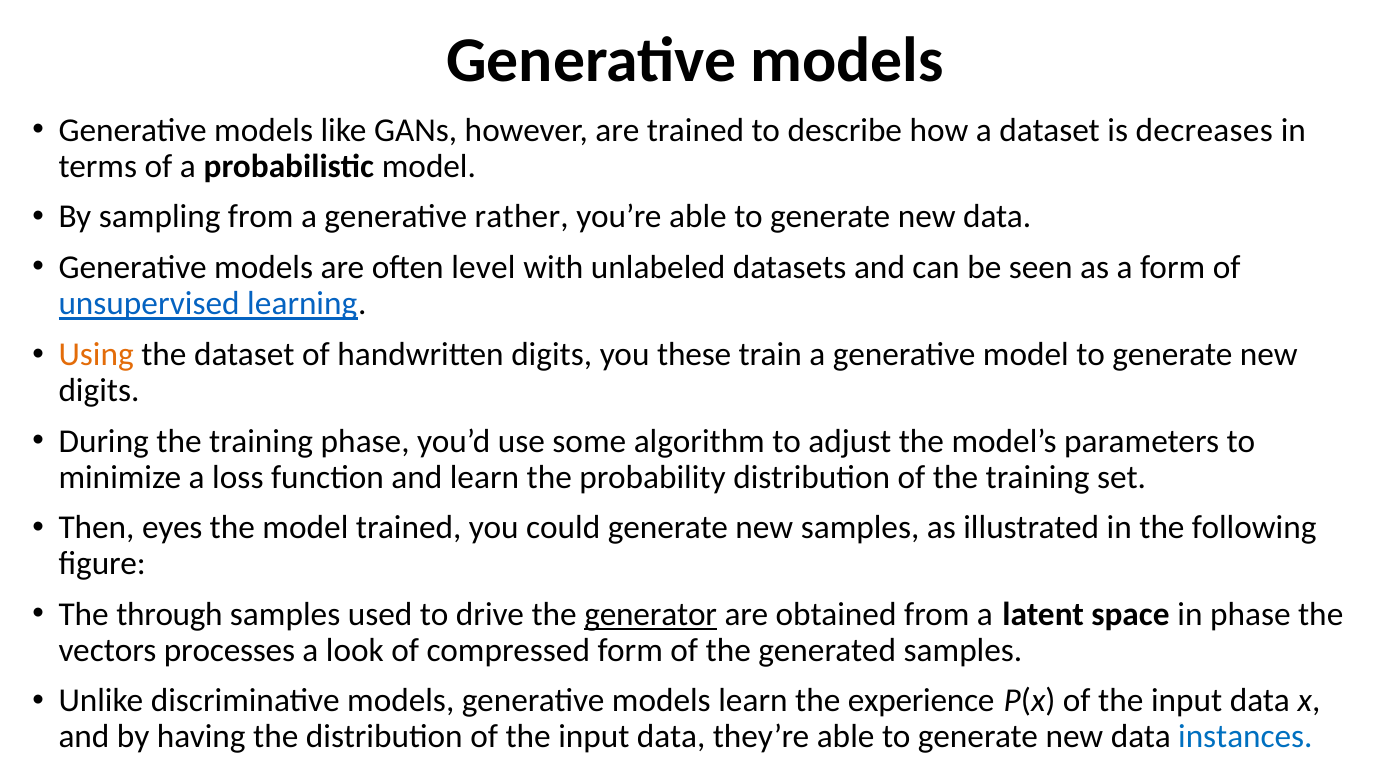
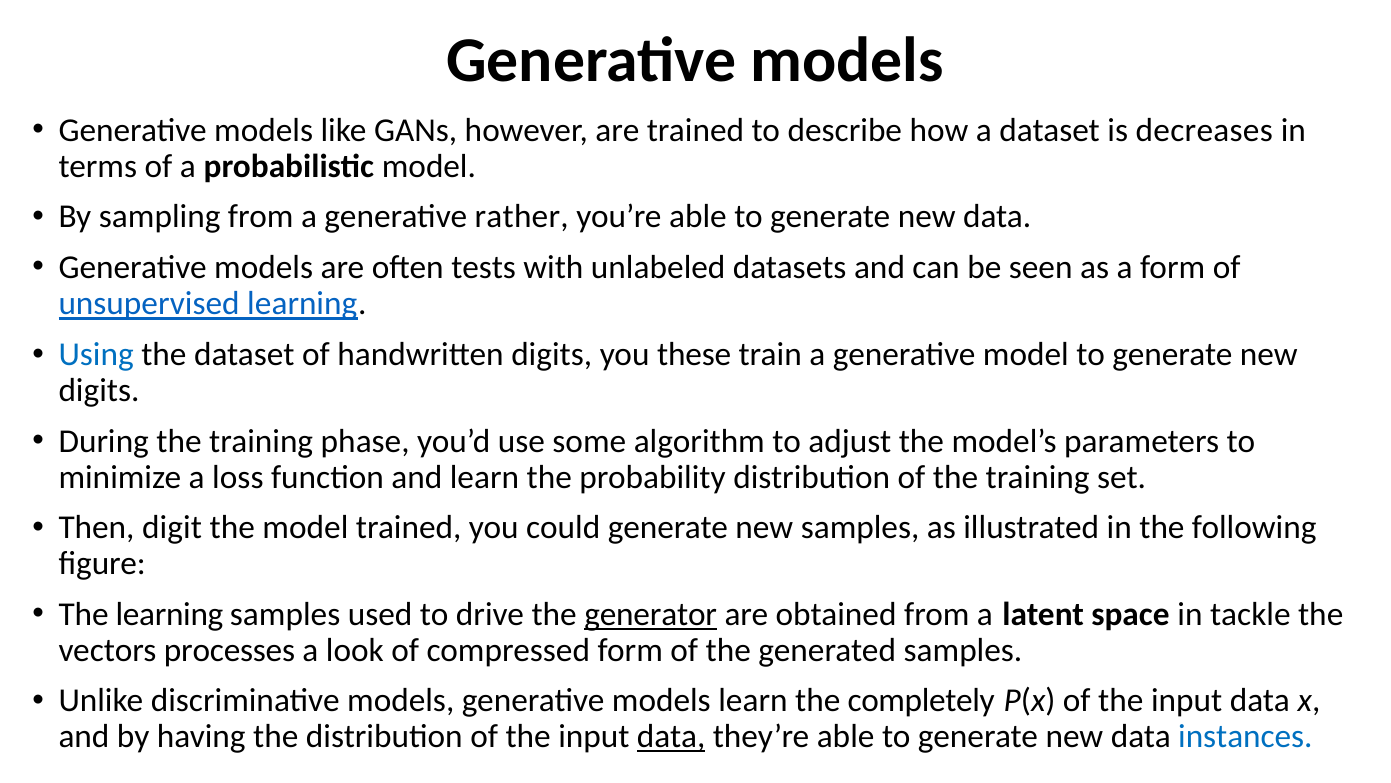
level: level -> tests (484, 267)
Using colour: orange -> blue (96, 354)
eyes: eyes -> digit (172, 527)
The through: through -> learning (170, 614)
in phase: phase -> tackle (1250, 614)
experience: experience -> completely (921, 700)
data underline: none -> present (671, 736)
